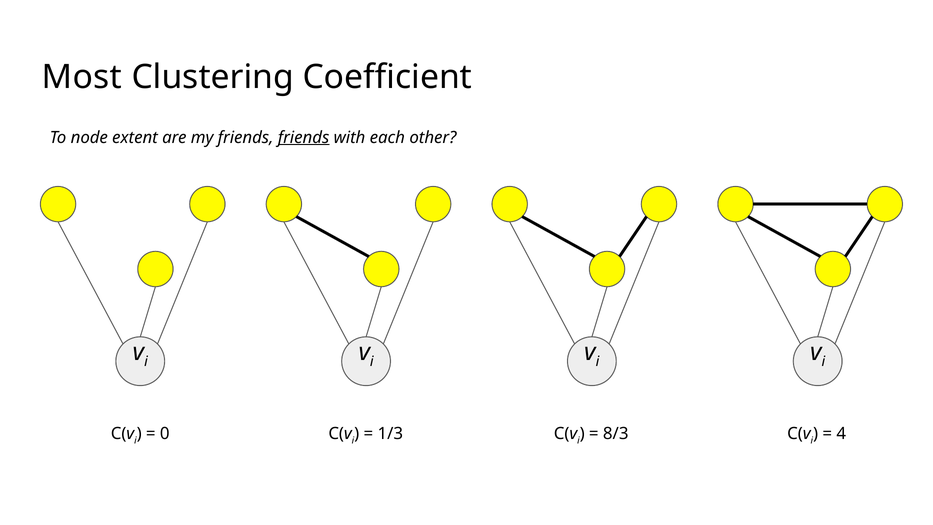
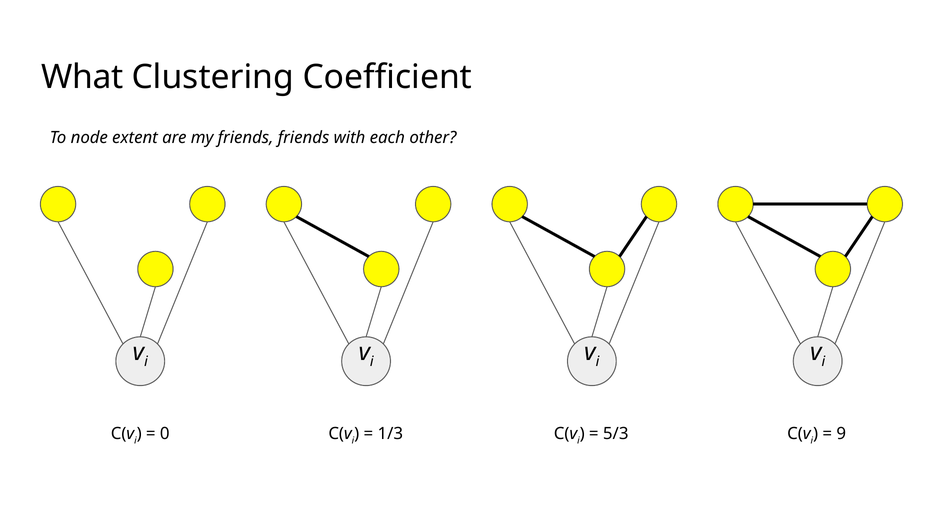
Most: Most -> What (82, 77)
friends underline: present -> none (304, 137)
8/3: 8/3 -> 5/3 (616, 434)
4: 4 -> 9 (841, 434)
